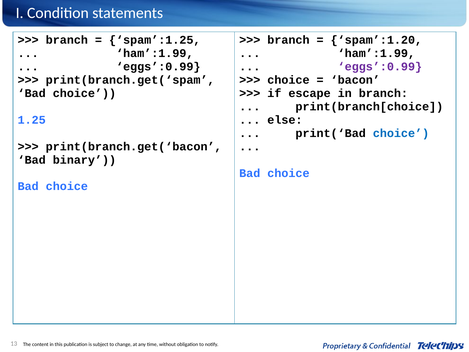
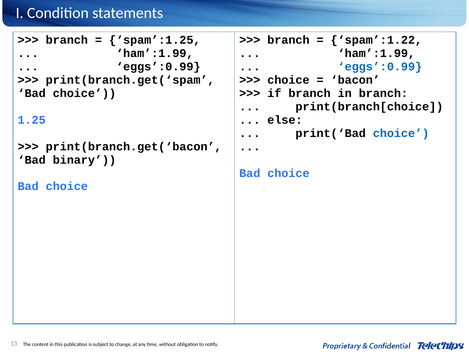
spam’:1.20: spam’:1.20 -> spam’:1.22 (376, 40)
eggs’:0.99 colour: purple -> blue (380, 67)
if escape: escape -> branch (310, 93)
